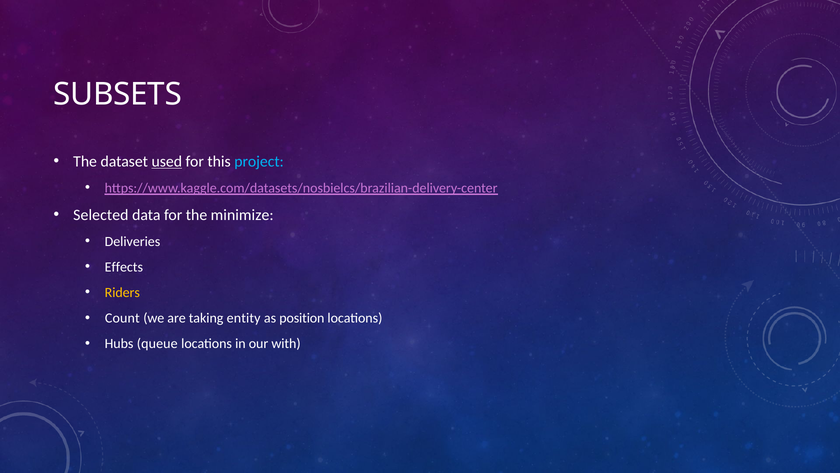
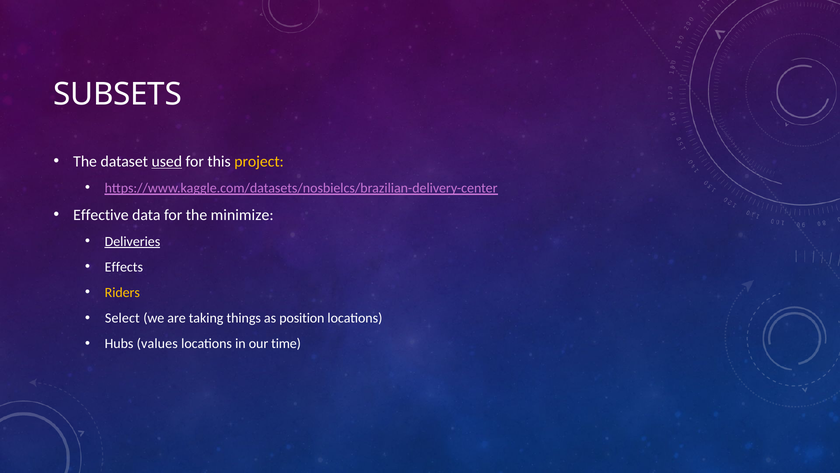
project colour: light blue -> yellow (259, 161)
Selected: Selected -> Effective (101, 215)
Deliveries underline: none -> present (132, 241)
Count: Count -> Select (122, 318)
entity: entity -> things (244, 318)
queue: queue -> values (157, 343)
with: with -> time (286, 343)
